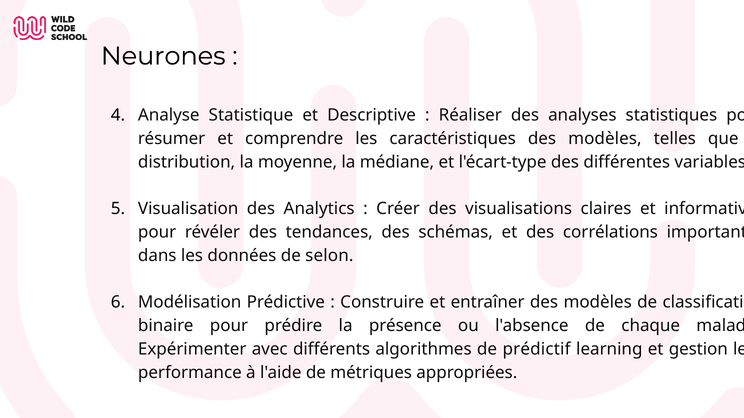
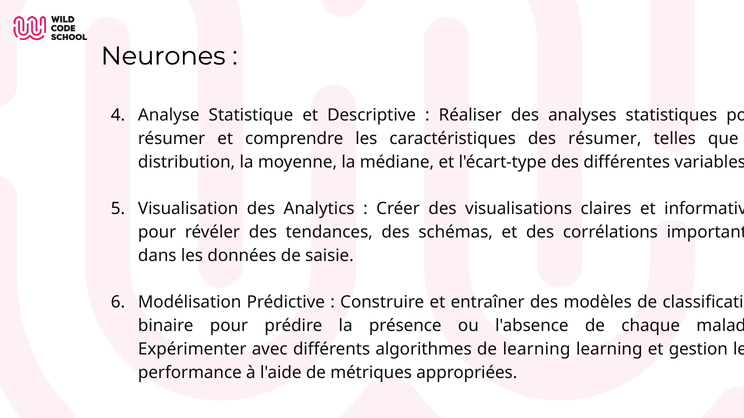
caractéristiques des modèles: modèles -> résumer (605, 139)
selon: selon -> saisie (329, 256)
de prédictif: prédictif -> learning (537, 350)
